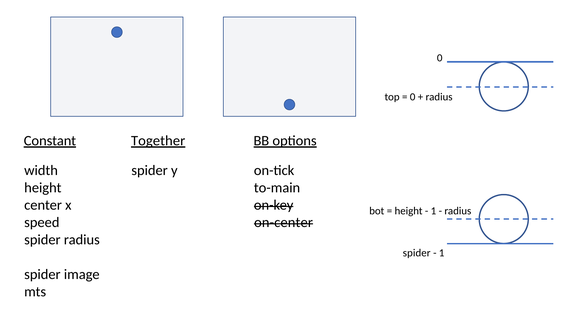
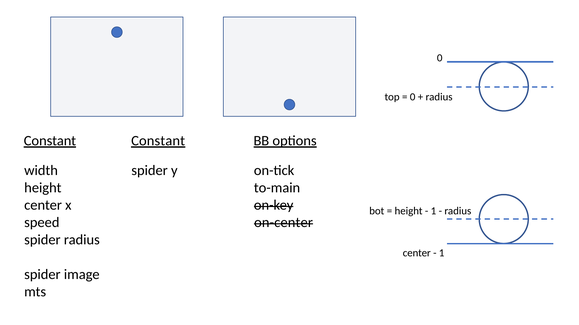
Constant Together: Together -> Constant (158, 141)
spider: spider -> center (417, 253)
